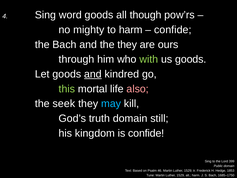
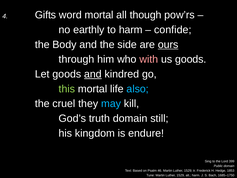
4 Sing: Sing -> Gifts (45, 15)
word goods: goods -> mortal (99, 15)
mighty: mighty -> earthly (89, 30)
the Bach: Bach -> Body (64, 44)
the they: they -> side (127, 44)
ours underline: none -> present (168, 44)
with colour: light green -> pink (149, 59)
also colour: pink -> light blue (138, 89)
seek: seek -> cruel (64, 104)
is confide: confide -> endure (146, 133)
